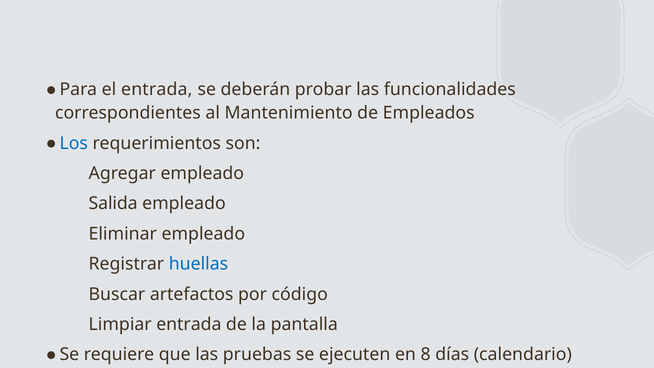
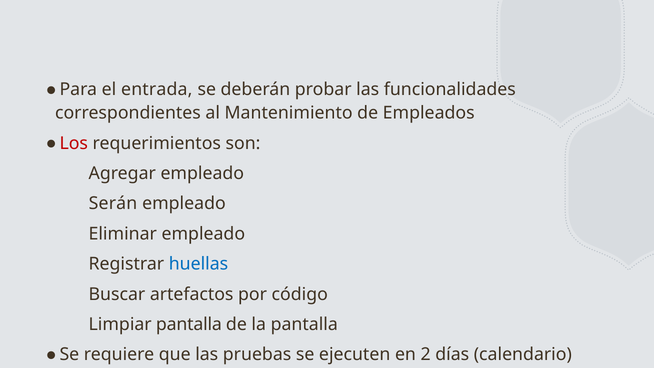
Los colour: blue -> red (74, 143)
Salida: Salida -> Serán (113, 204)
Limpiar entrada: entrada -> pantalla (189, 324)
8: 8 -> 2 (426, 354)
